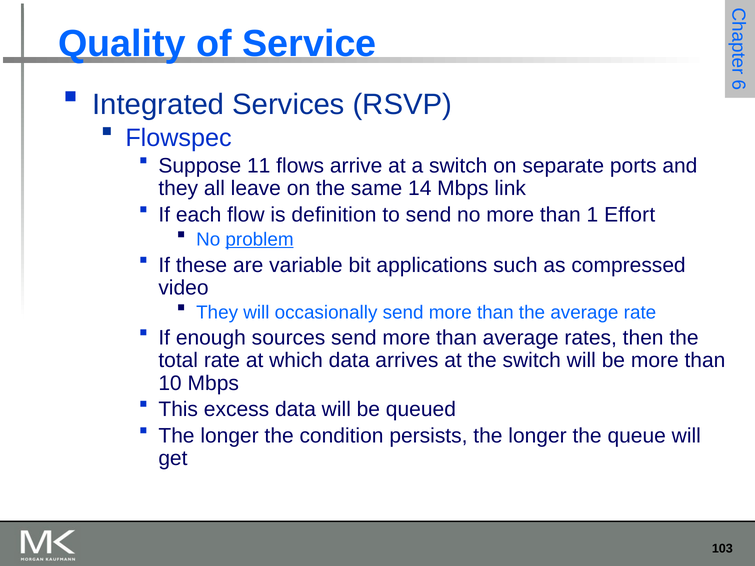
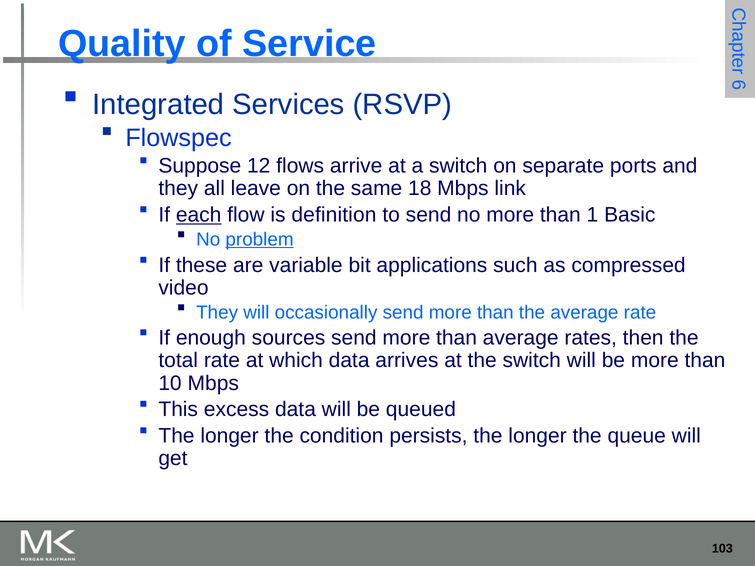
11: 11 -> 12 (259, 166)
14: 14 -> 18 (420, 189)
each underline: none -> present (199, 215)
Effort: Effort -> Basic (630, 215)
